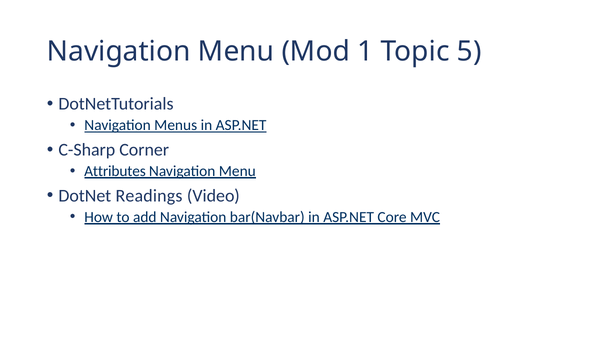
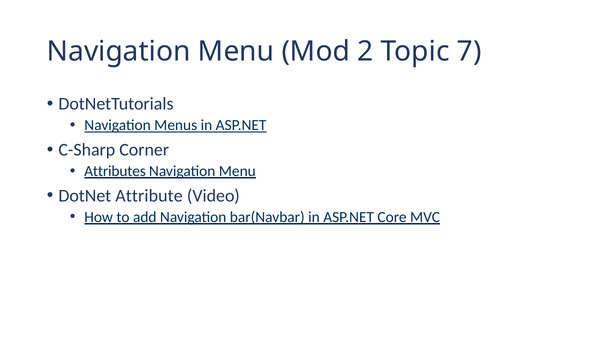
1: 1 -> 2 (365, 52)
5: 5 -> 7 (469, 52)
Readings: Readings -> Attribute (149, 196)
